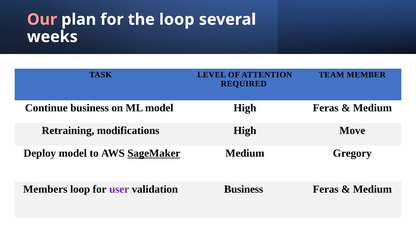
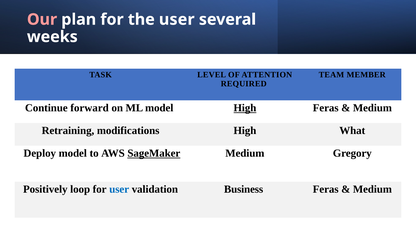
the loop: loop -> user (177, 19)
Continue business: business -> forward (90, 108)
High underline: none -> present (245, 108)
Move: Move -> What (352, 131)
Members: Members -> Positively (45, 189)
user colour: purple -> blue (119, 189)
